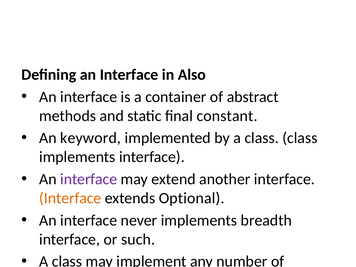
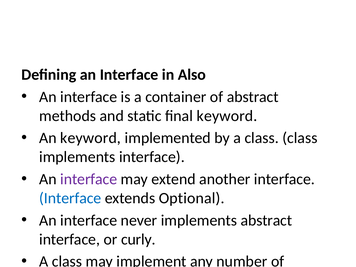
final constant: constant -> keyword (227, 116)
Interface colour: orange -> blue (70, 198)
implements breadth: breadth -> abstract (266, 220)
such: such -> curly (138, 239)
